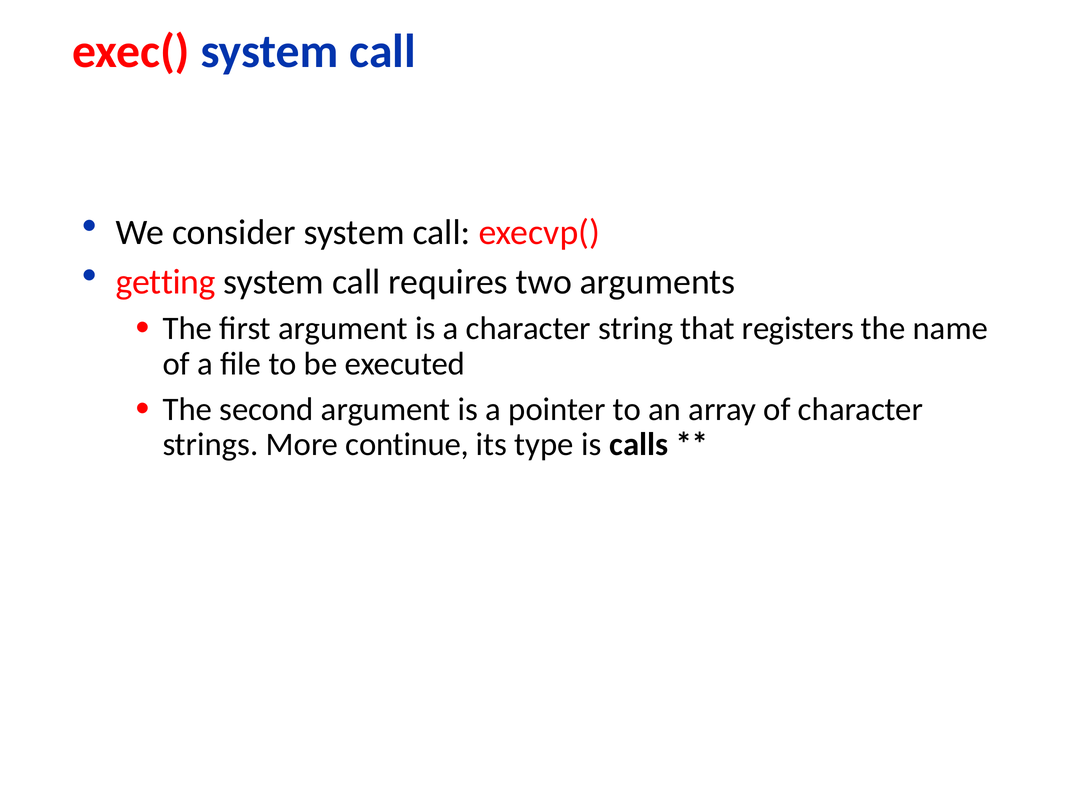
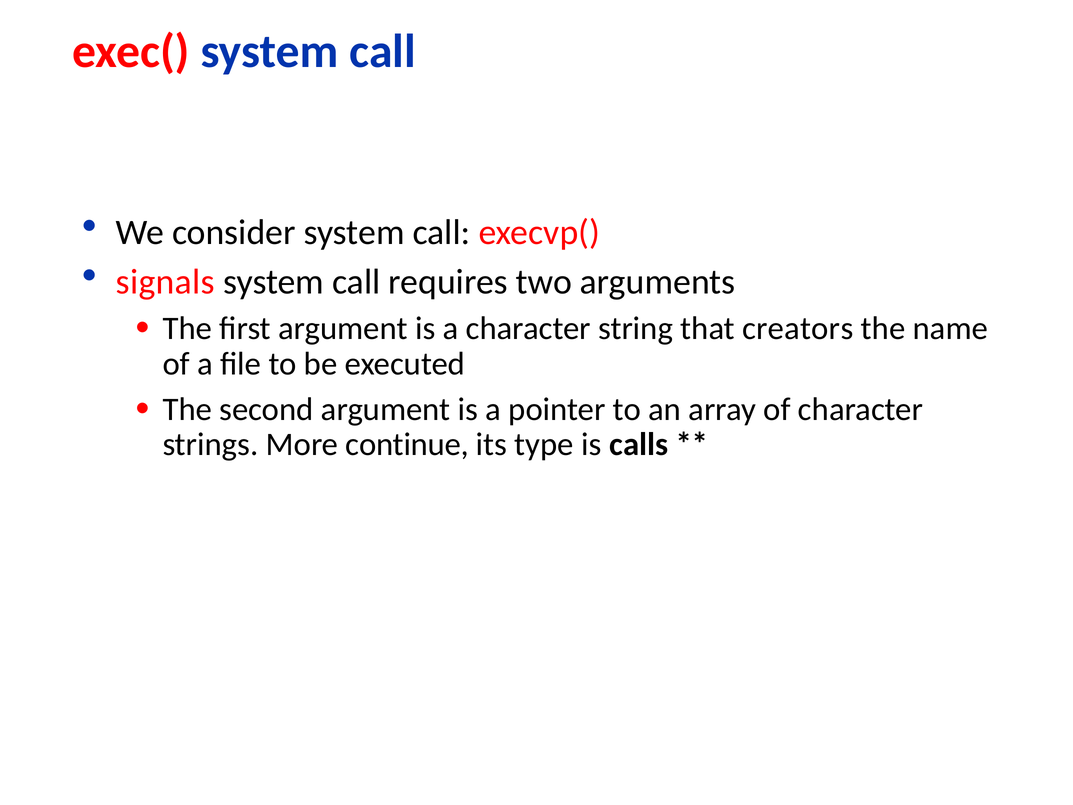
getting: getting -> signals (165, 282)
registers: registers -> creators (798, 328)
